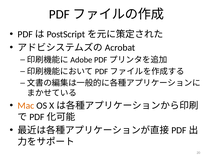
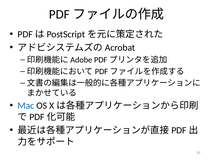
Mac colour: orange -> blue (26, 105)
